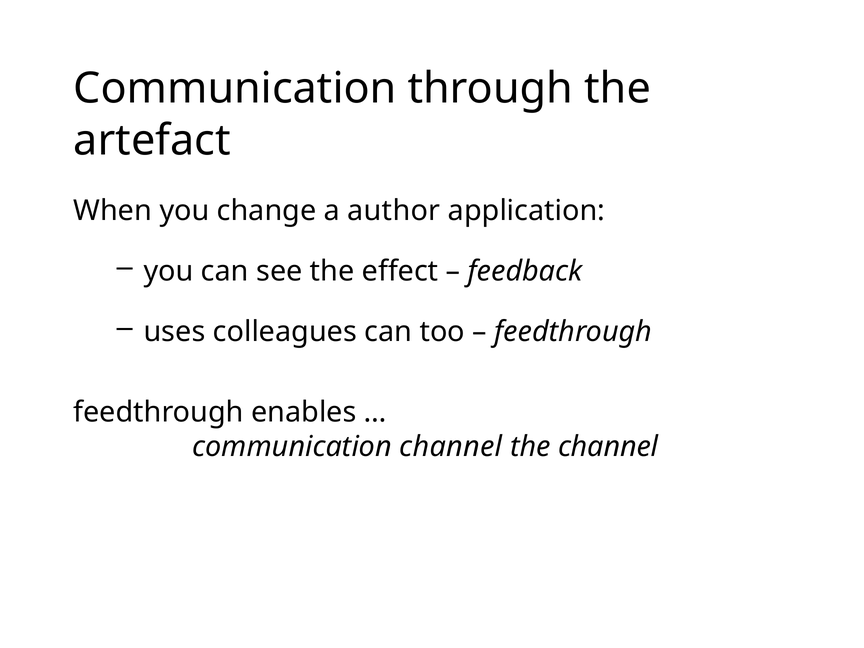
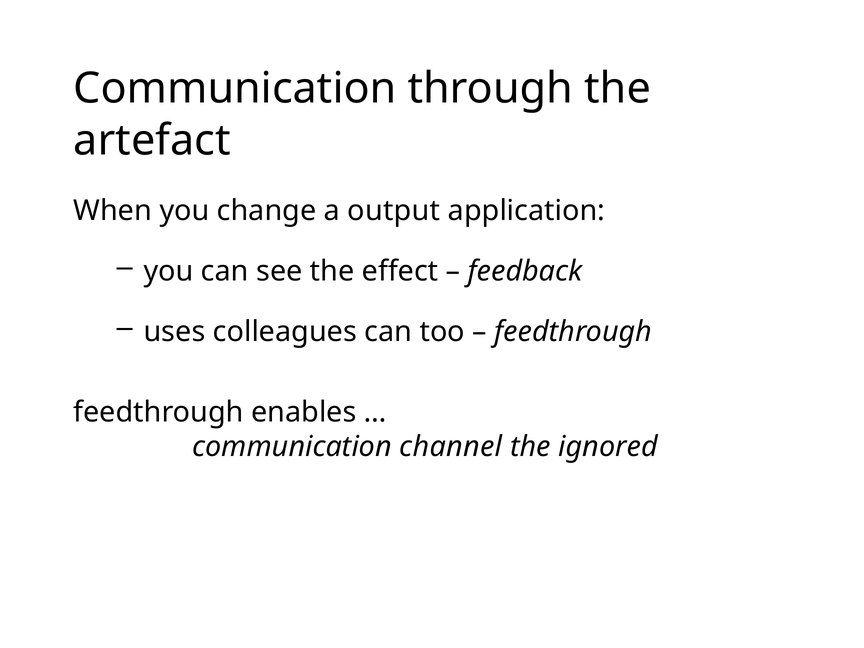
author: author -> output (394, 211)
the channel: channel -> ignored (608, 447)
